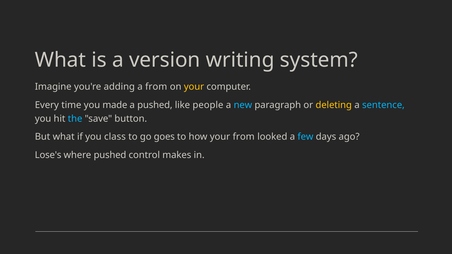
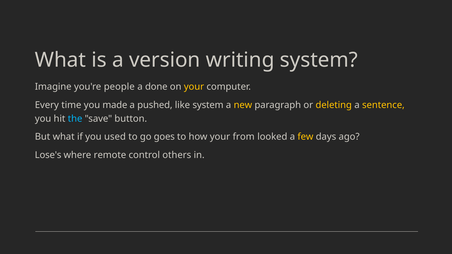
adding: adding -> people (119, 87)
a from: from -> done (156, 87)
like people: people -> system (208, 105)
new colour: light blue -> yellow (243, 105)
sentence colour: light blue -> yellow (383, 105)
class: class -> used (115, 137)
few colour: light blue -> yellow (305, 137)
where pushed: pushed -> remote (110, 155)
makes: makes -> others (177, 155)
